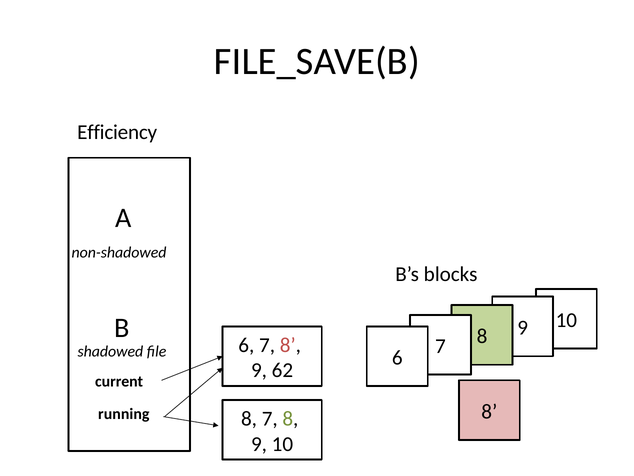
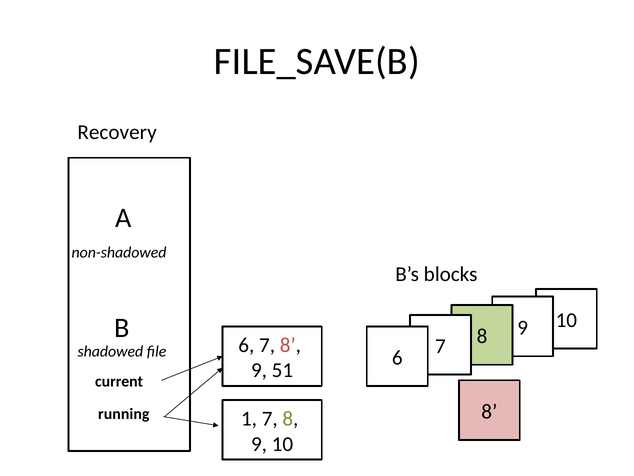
Efficiency: Efficiency -> Recovery (117, 132)
62: 62 -> 51 (282, 370)
8: 8 -> 1 (249, 418)
